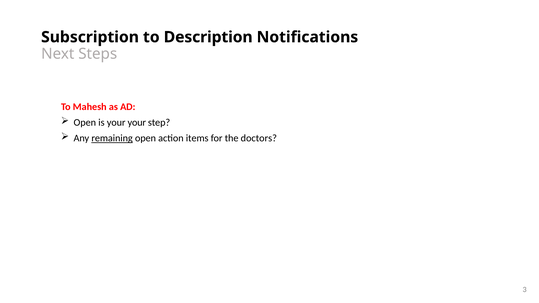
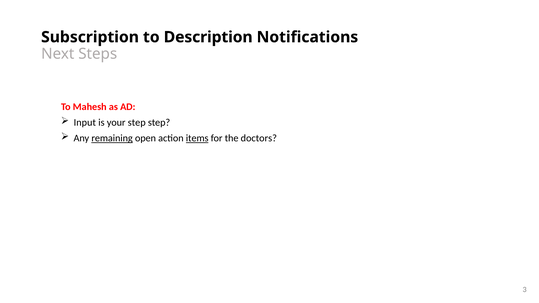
Open: Open -> Input (85, 123)
your your: your -> step (137, 123)
items underline: none -> present (197, 138)
